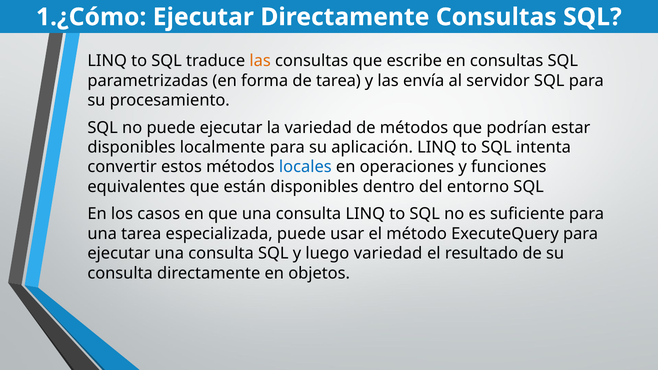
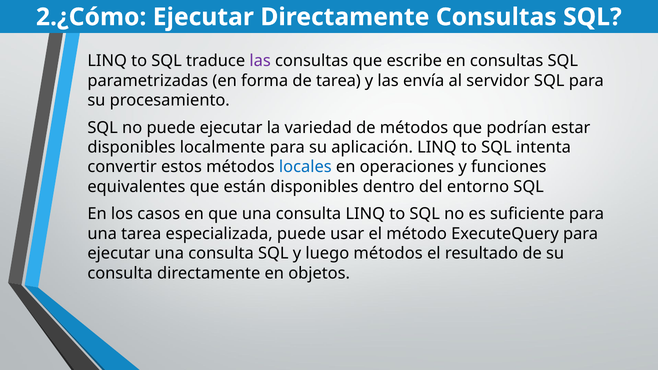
1.¿Cómo: 1.¿Cómo -> 2.¿Cómo (91, 17)
las colour: orange -> purple (260, 61)
luego variedad: variedad -> métodos (388, 253)
